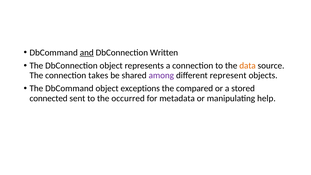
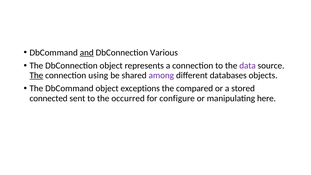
Written: Written -> Various (164, 53)
data colour: orange -> purple (248, 66)
The underline: none -> present (36, 75)
takes: takes -> using (98, 75)
represent: represent -> databases (228, 75)
metadata: metadata -> configure (177, 98)
help: help -> here (266, 98)
